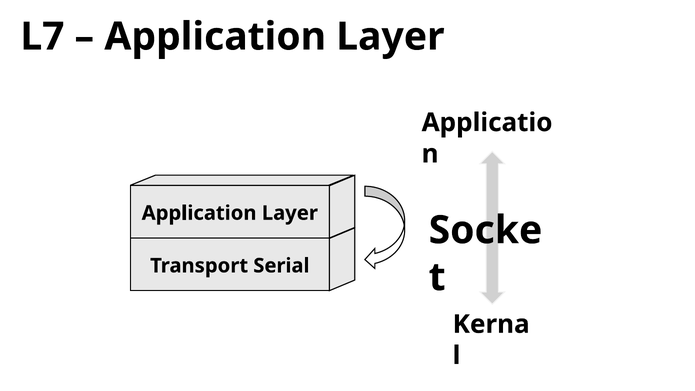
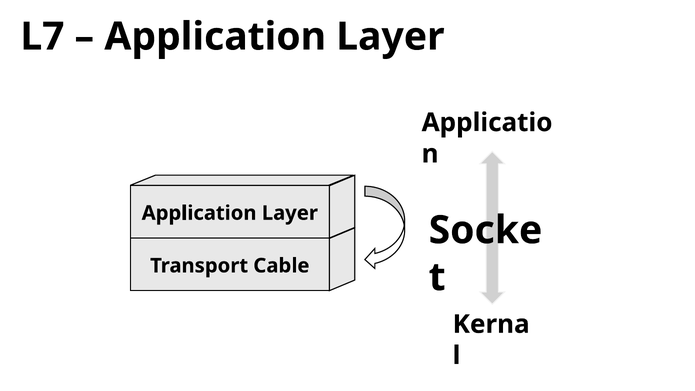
Serial: Serial -> Cable (281, 266)
